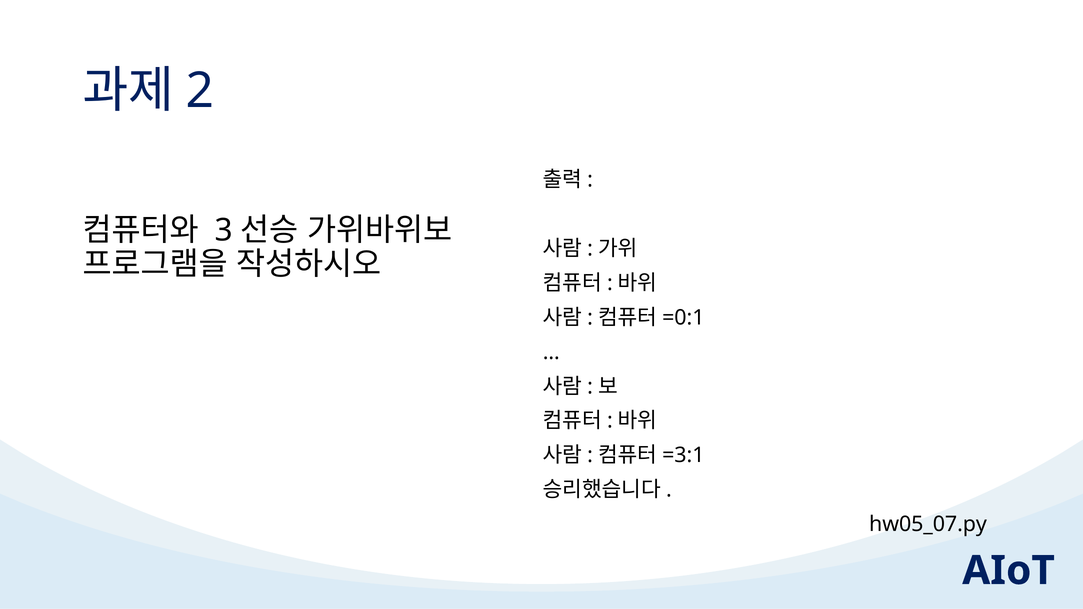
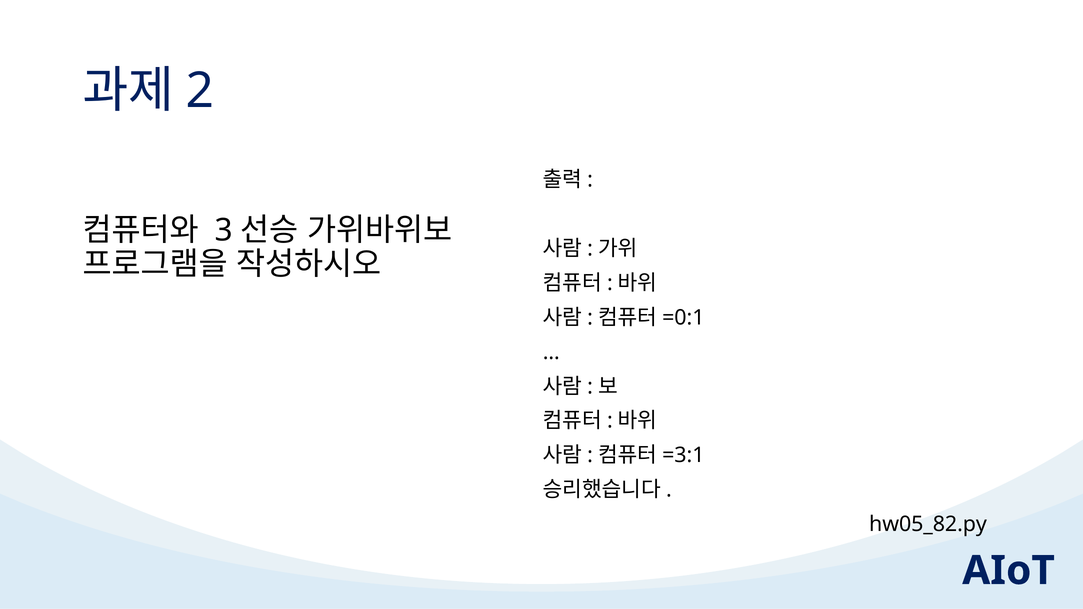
hw05_07.py: hw05_07.py -> hw05_82.py (928, 524)
